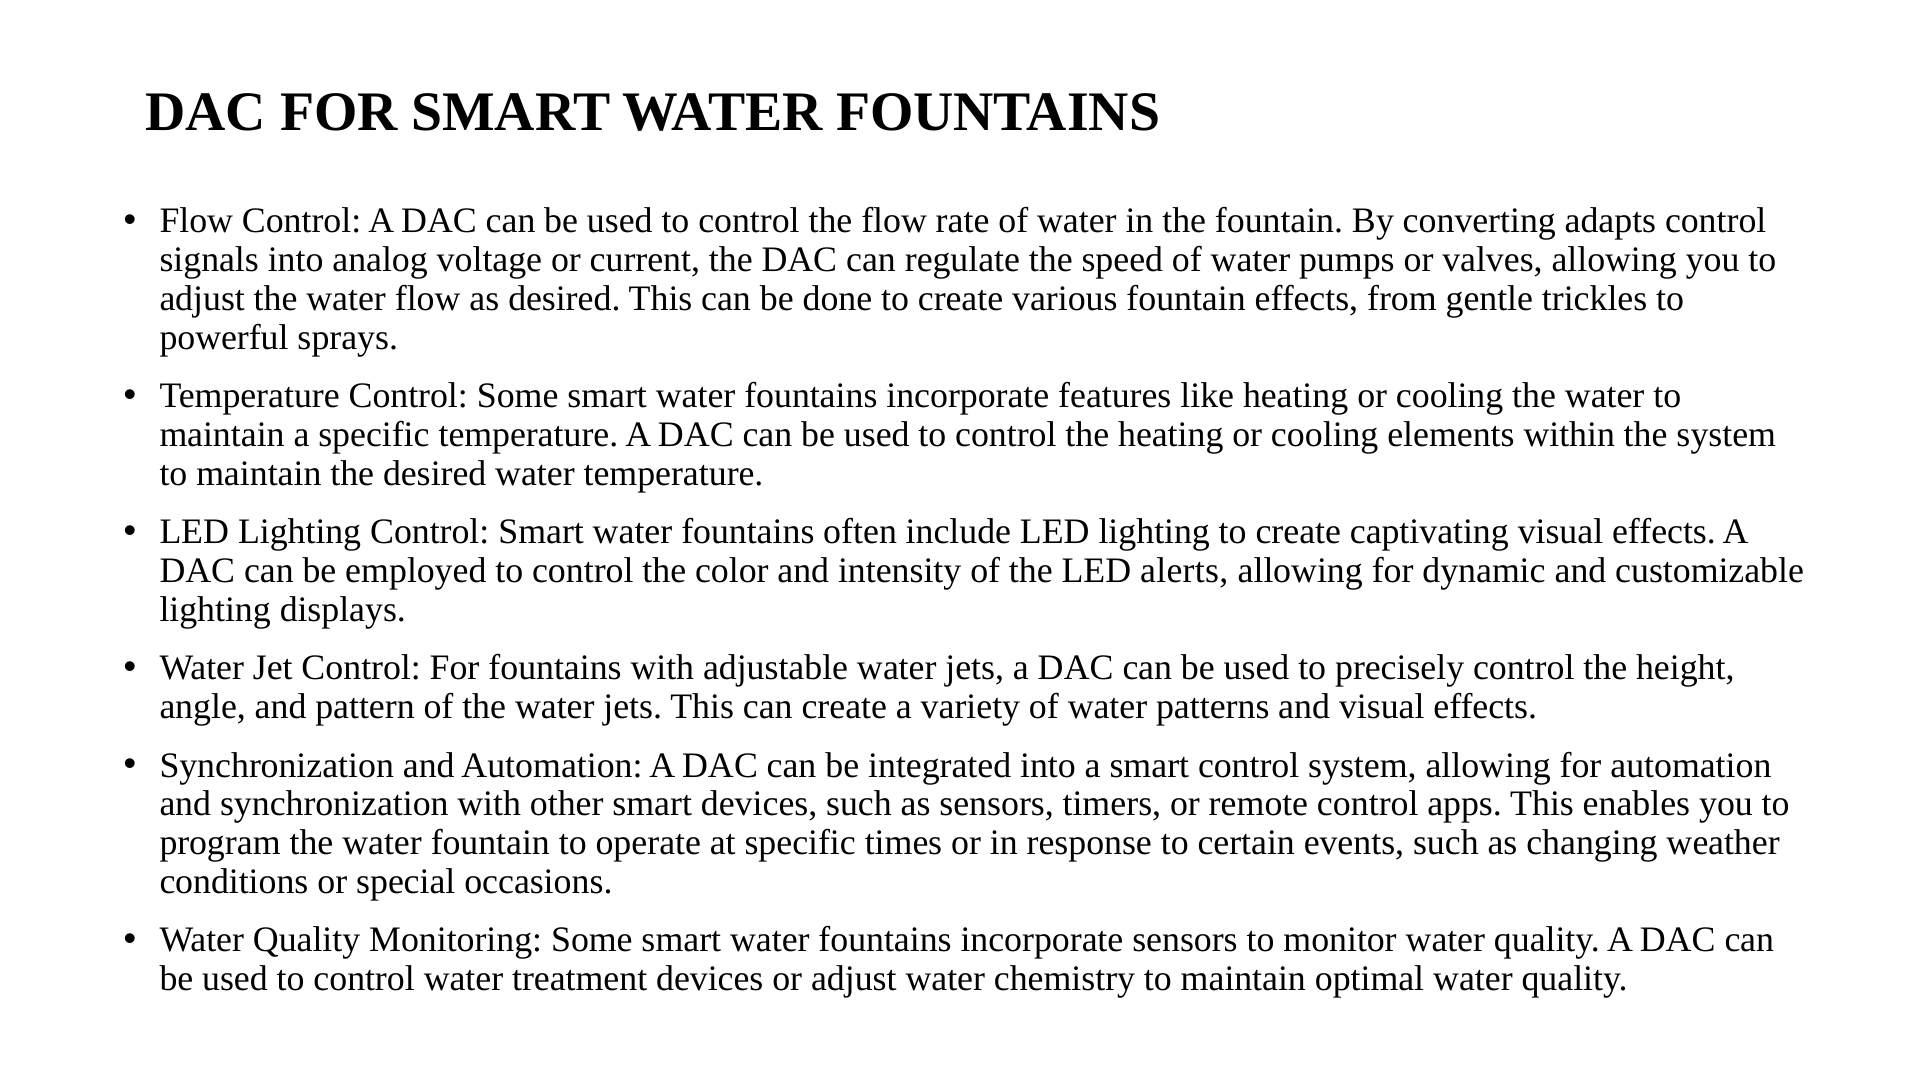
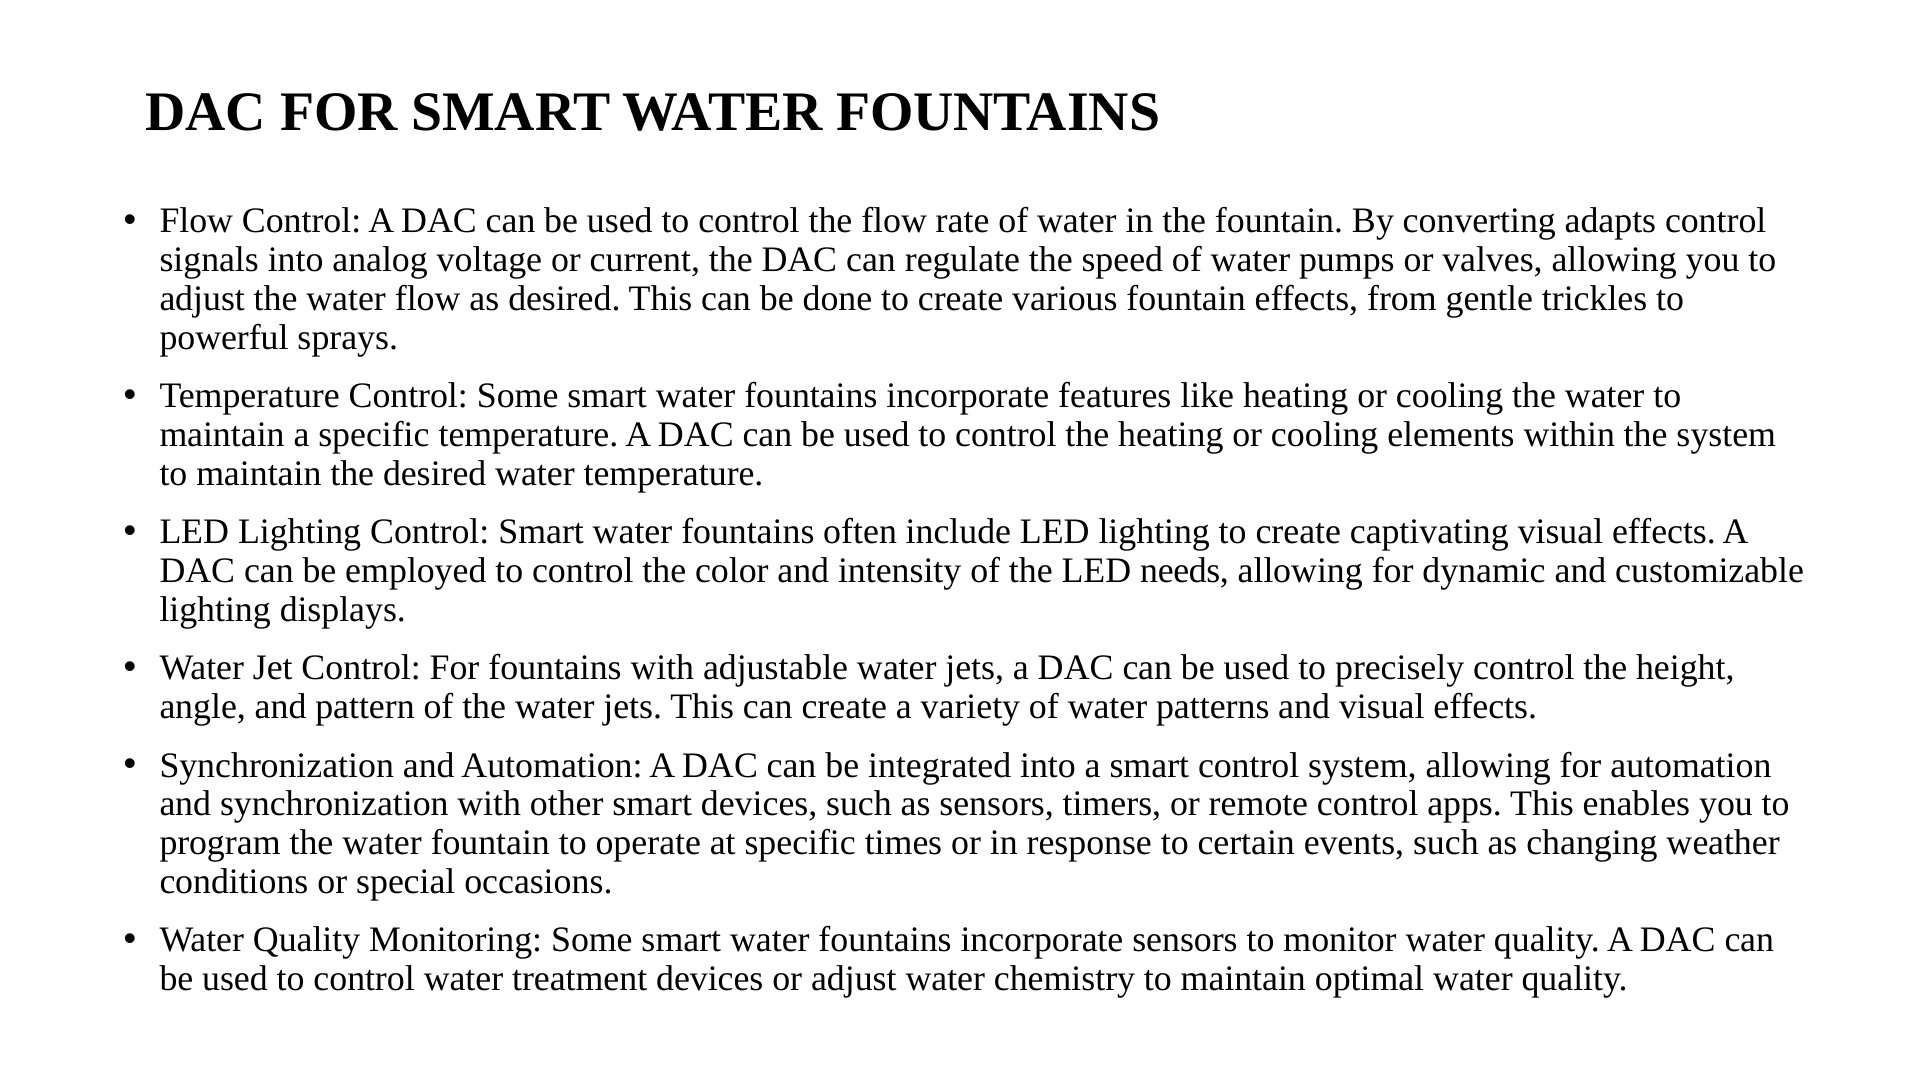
alerts: alerts -> needs (1185, 571)
